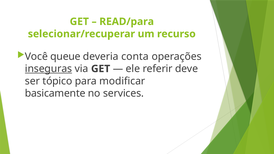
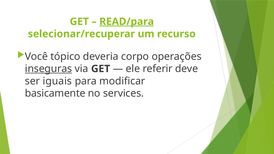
READ/para underline: none -> present (127, 22)
queue: queue -> tópico (65, 56)
conta: conta -> corpo (135, 56)
tópico: tópico -> iguais (57, 81)
